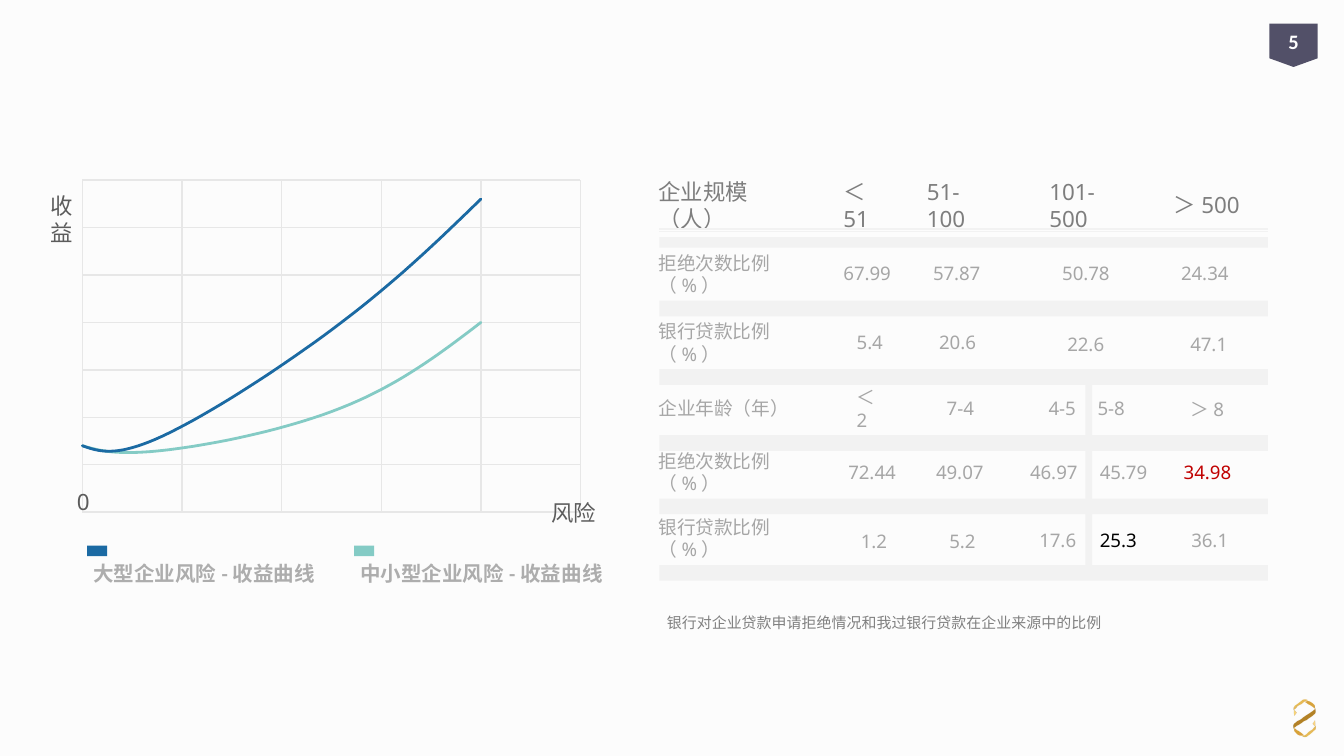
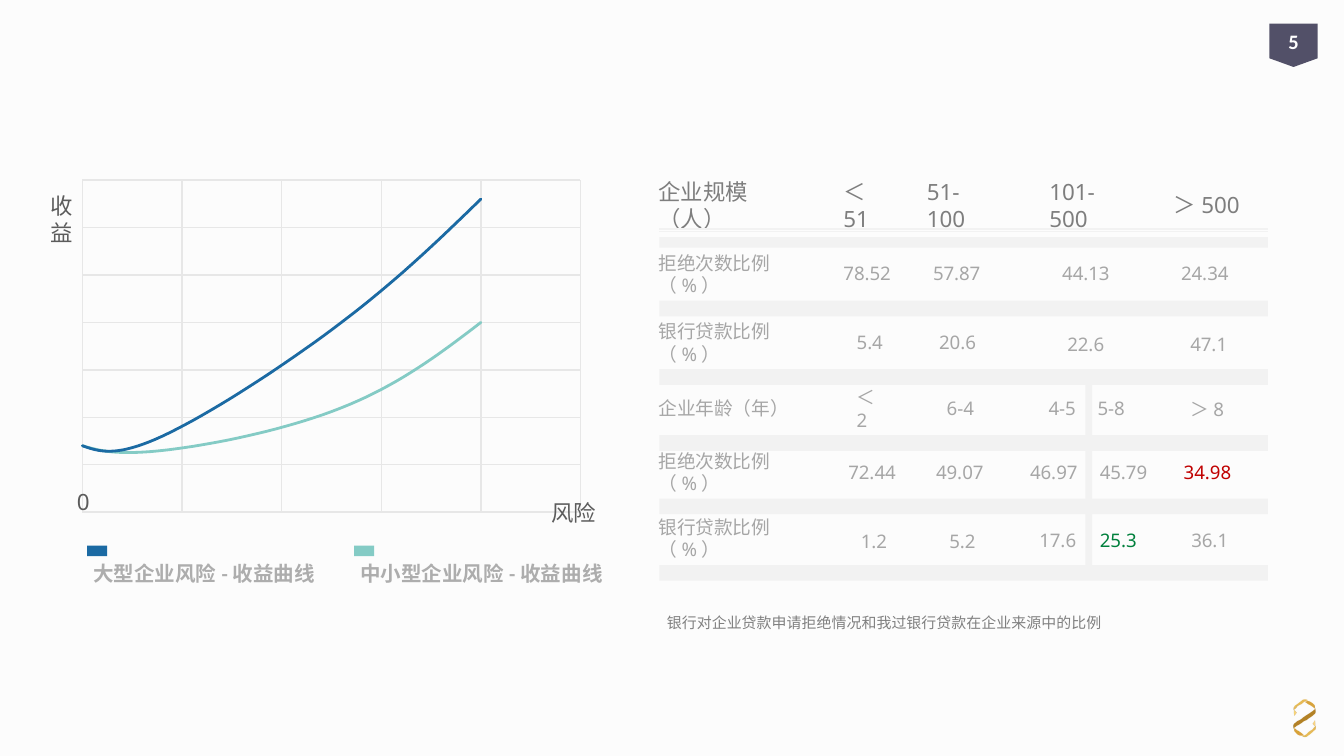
67.99: 67.99 -> 78.52 (867, 274)
50.78: 50.78 -> 44.13 (1086, 274)
7-4: 7-4 -> 6-4 (960, 410)
25.3 colour: black -> green (1118, 542)
